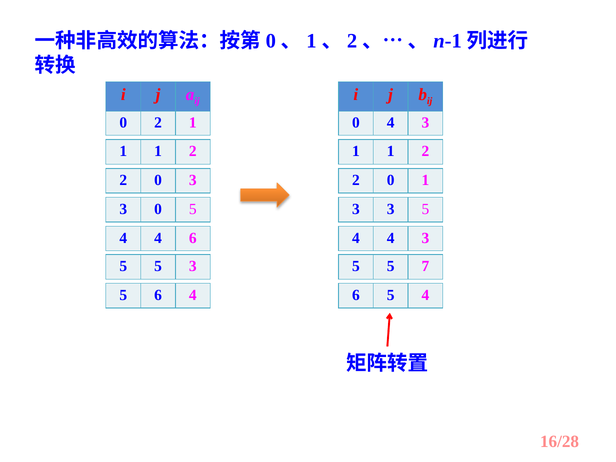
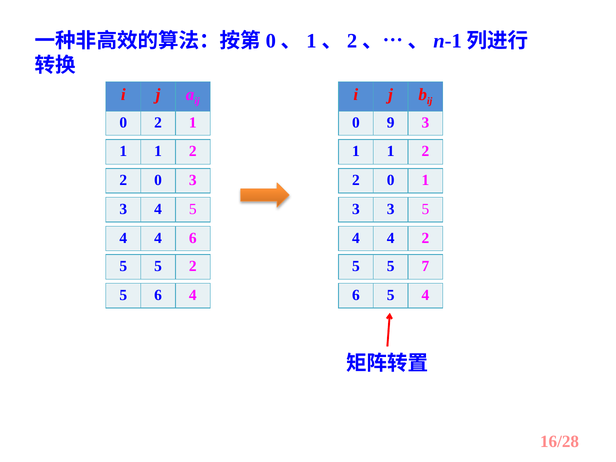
0 4: 4 -> 9 (391, 122)
3 0: 0 -> 4 (158, 209)
4 4 3: 3 -> 2 (425, 238)
5 3: 3 -> 2 (193, 266)
